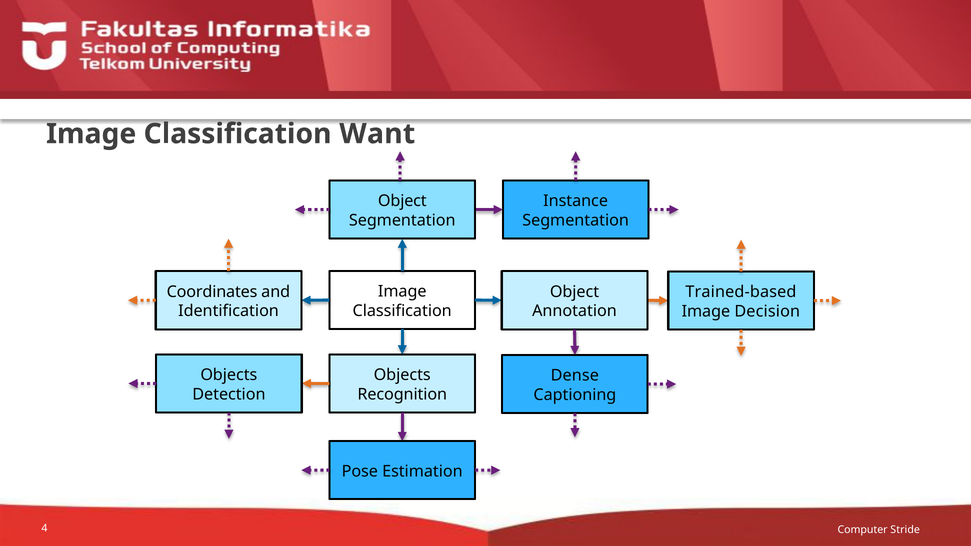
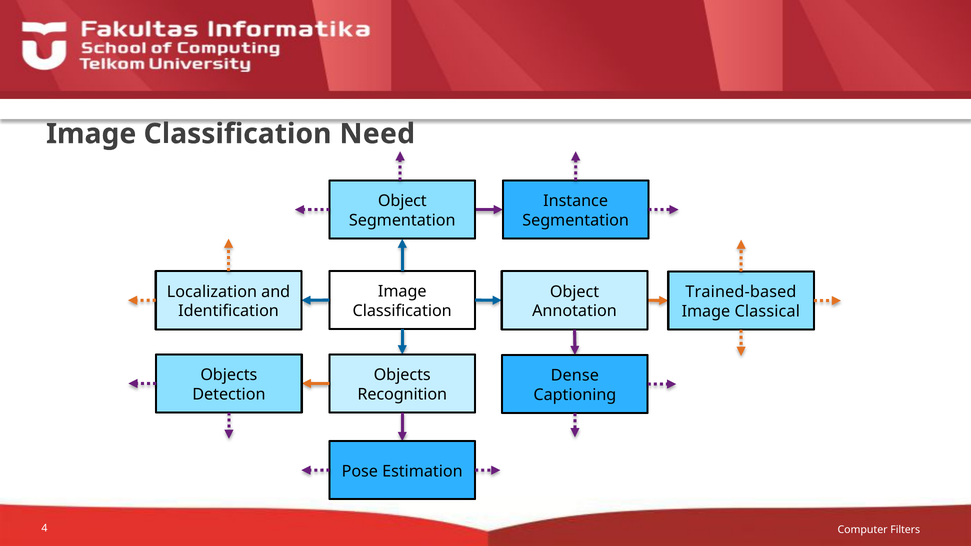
Want: Want -> Need (377, 134)
Coordinates: Coordinates -> Localization (212, 292)
Decision: Decision -> Classical (767, 311)
Stride: Stride -> Filters (905, 530)
